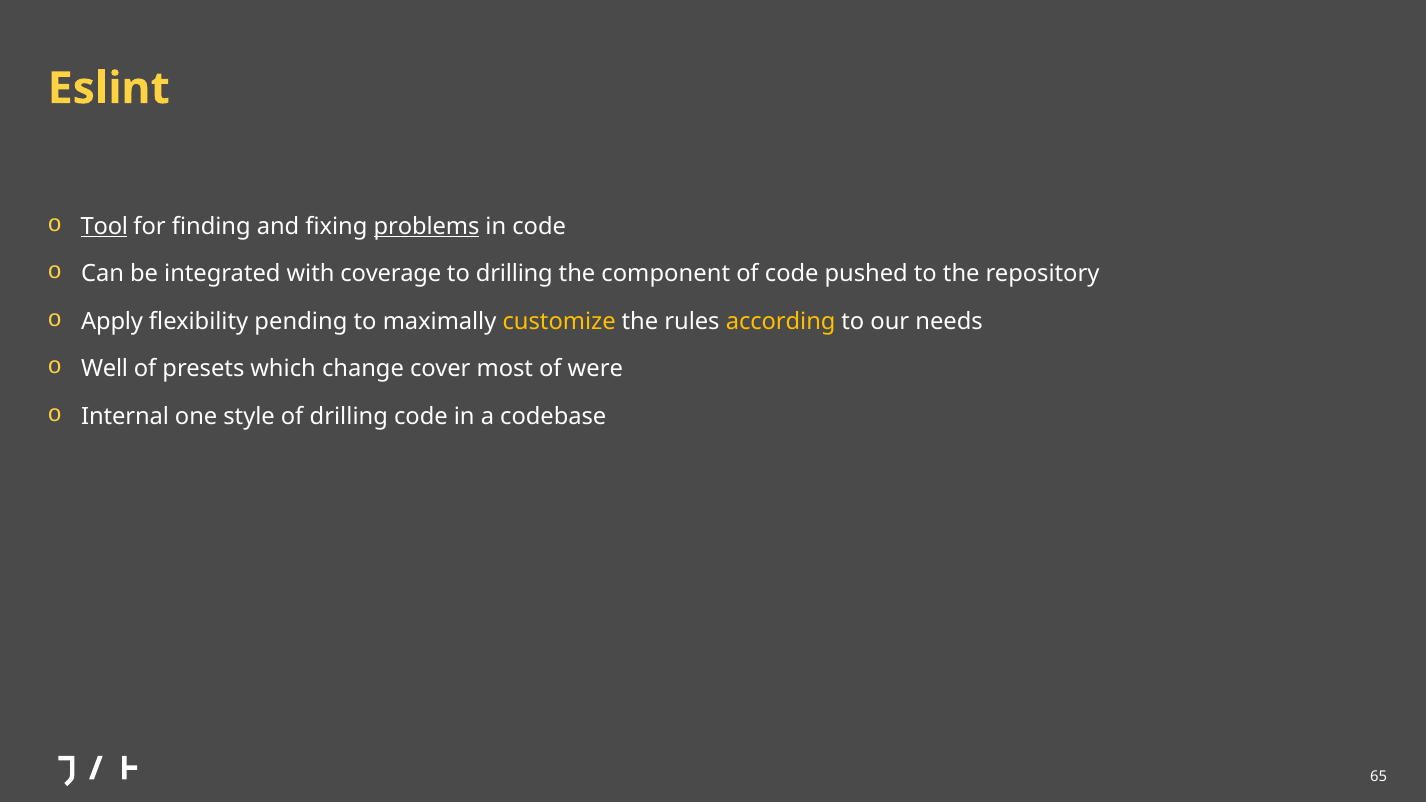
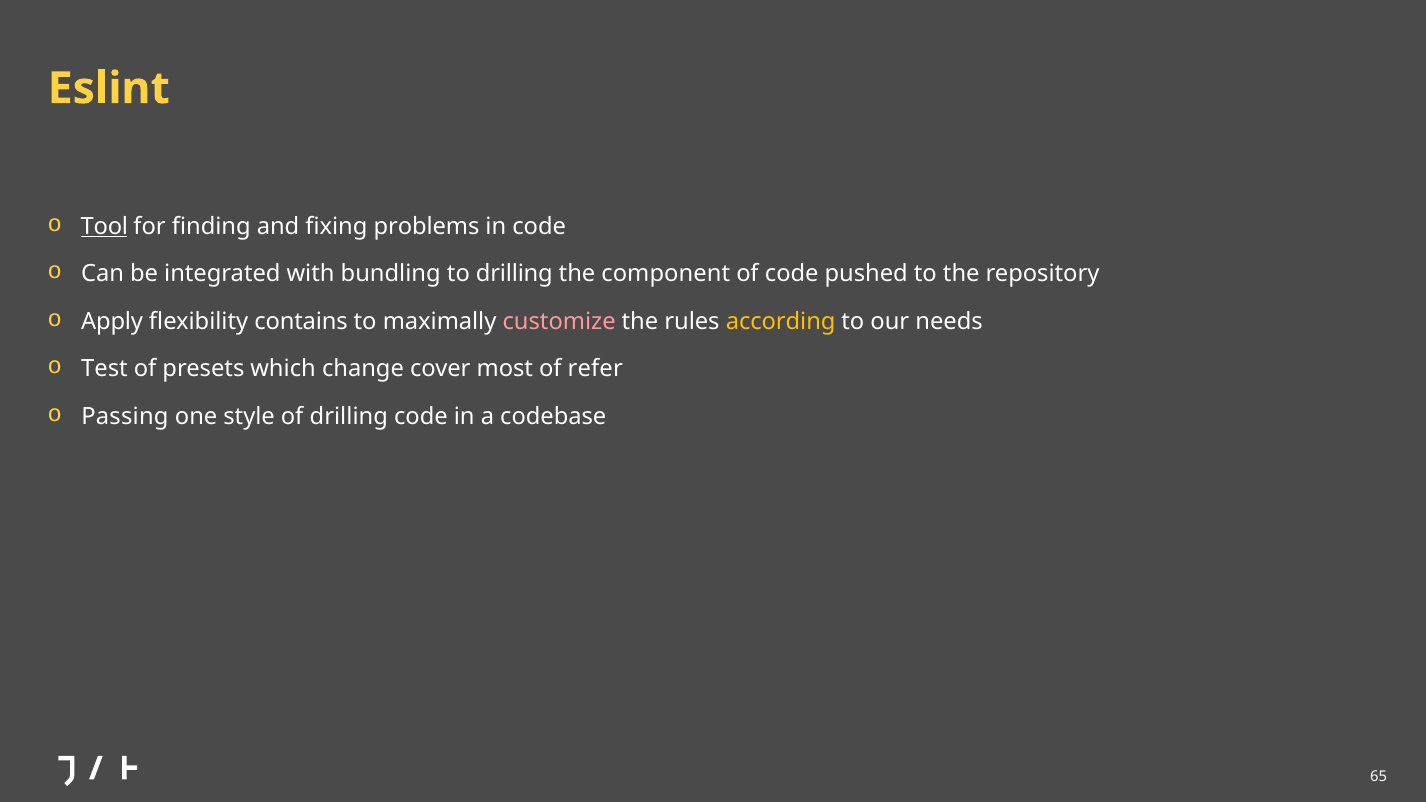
problems underline: present -> none (427, 227)
coverage: coverage -> bundling (391, 274)
pending: pending -> contains (301, 322)
customize colour: yellow -> pink (559, 322)
Well: Well -> Test (104, 369)
were: were -> refer (595, 369)
Internal: Internal -> Passing (125, 417)
